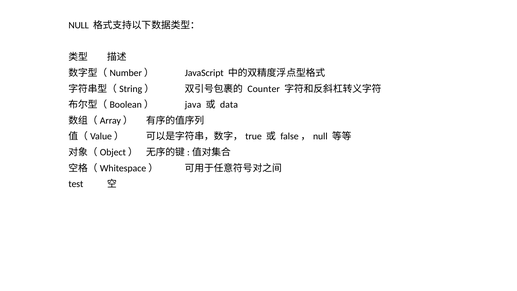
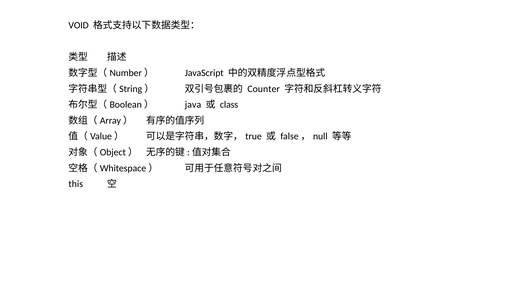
NULL: NULL -> VOID (79, 25)
data: data -> class (229, 105)
test: test -> this (76, 184)
